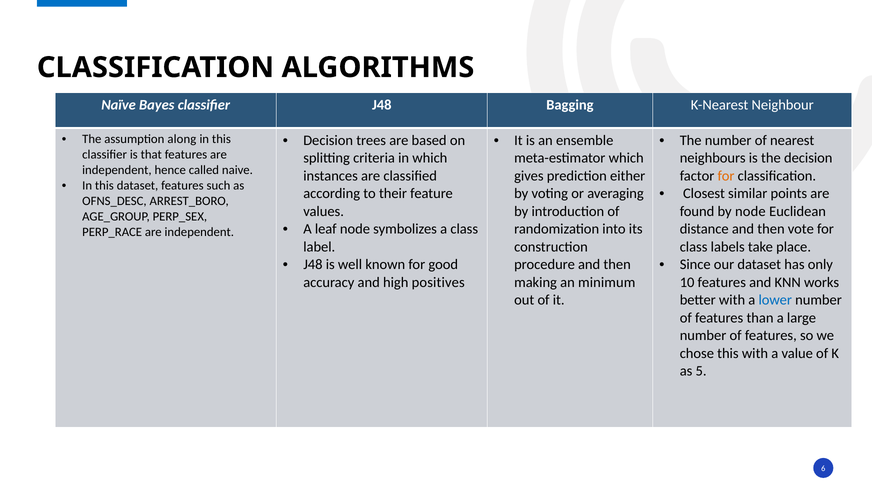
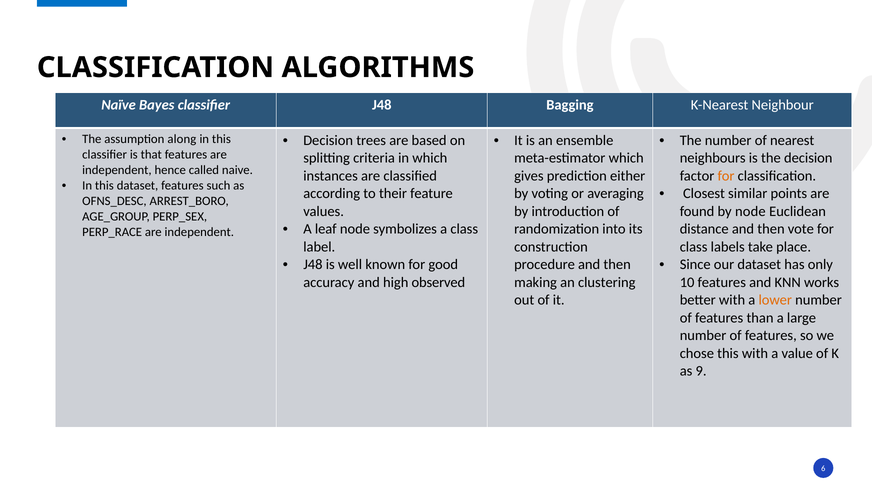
positives: positives -> observed (438, 283)
minimum: minimum -> clustering (607, 283)
lower colour: blue -> orange (775, 300)
5: 5 -> 9 (701, 371)
